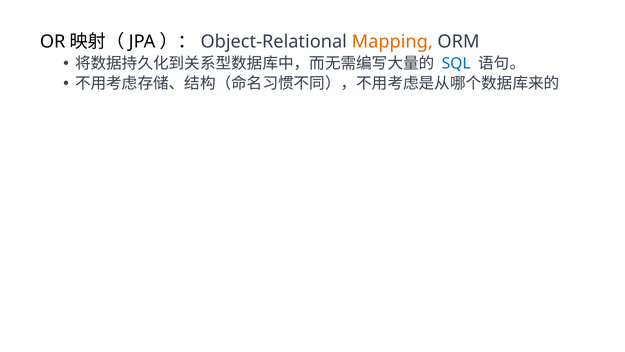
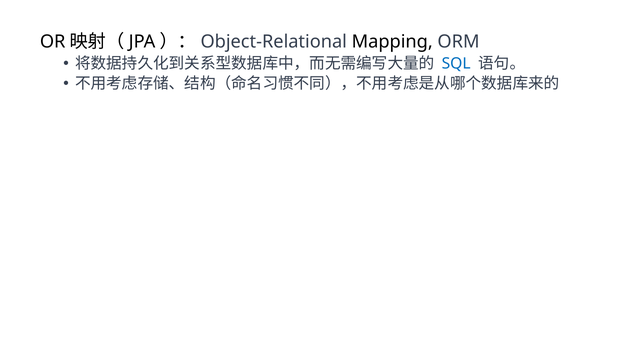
Mapping colour: orange -> black (392, 42)
